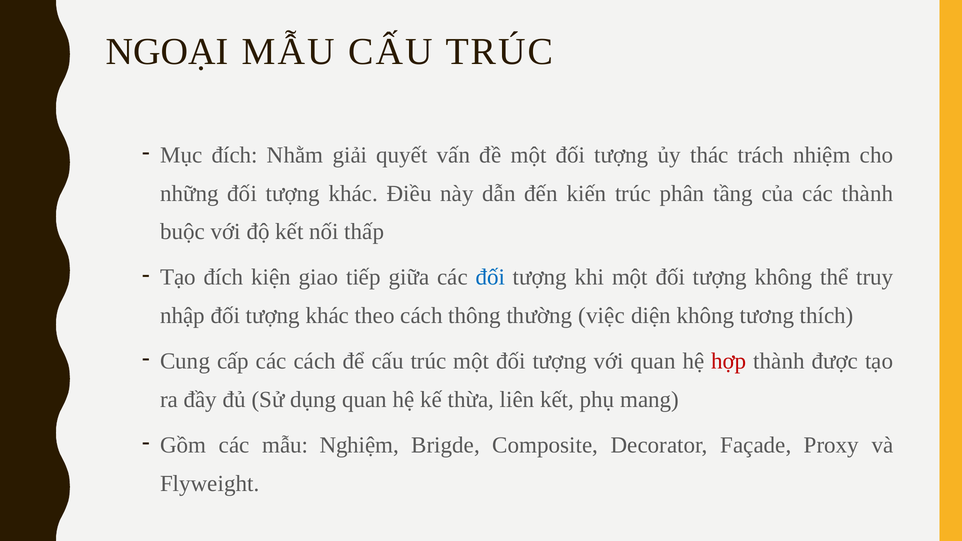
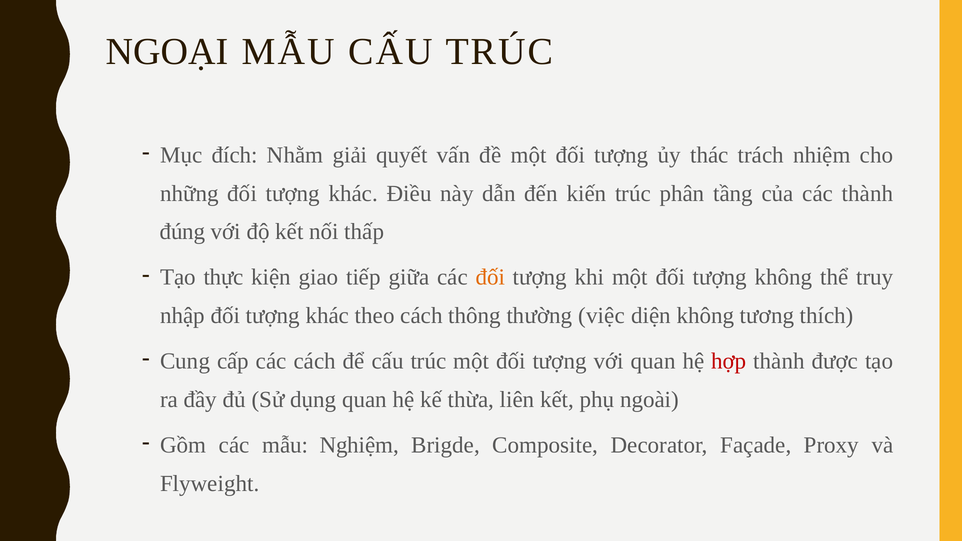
buộc: buộc -> đúng (183, 232)
Tạo đích: đích -> thực (224, 277)
đối colour: blue -> orange (490, 277)
mang: mang -> ngoài (650, 400)
